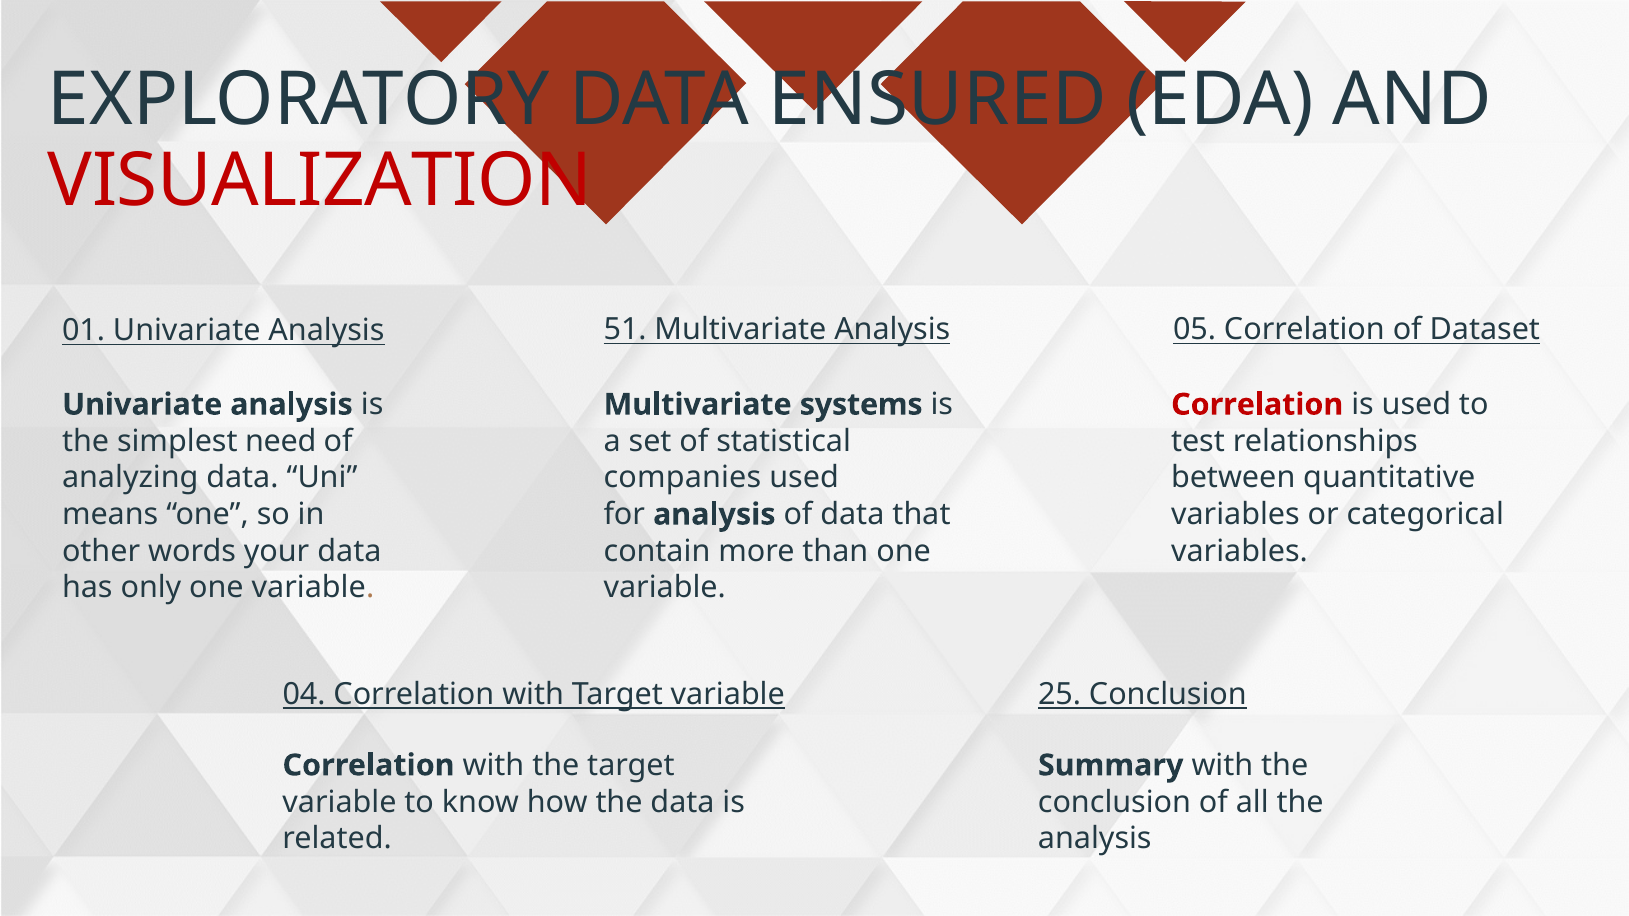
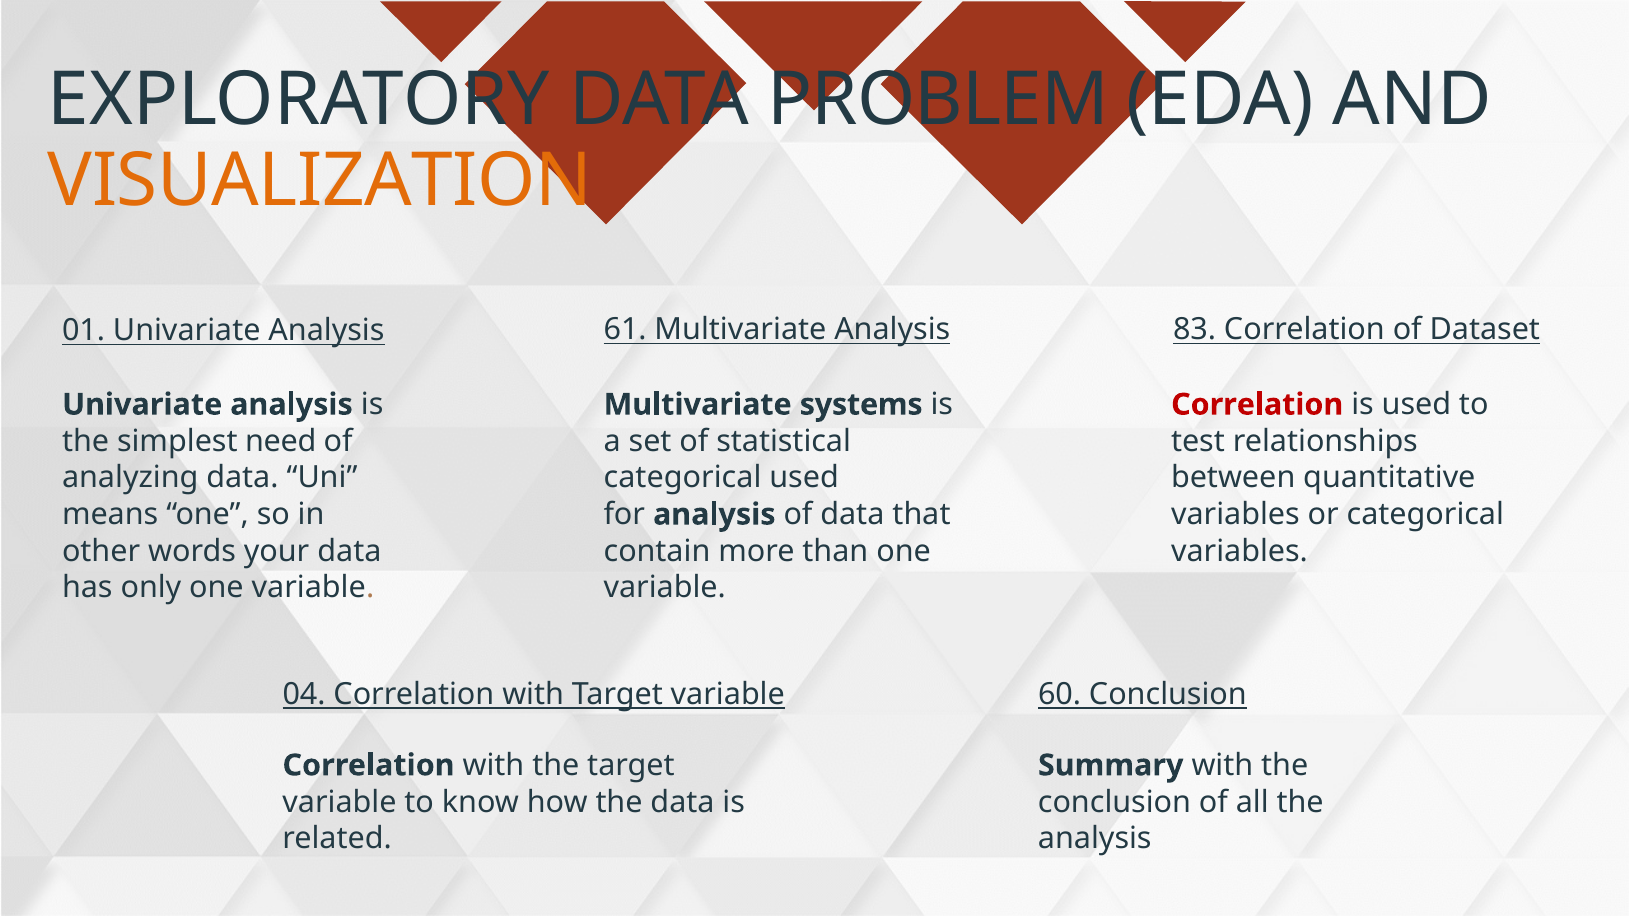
ENSURED: ENSURED -> PROBLEM (938, 100)
VISUALIZATION colour: red -> orange (320, 180)
51: 51 -> 61 (625, 330)
05: 05 -> 83 (1195, 330)
companies: companies -> categorical (683, 478)
25: 25 -> 60 (1060, 695)
